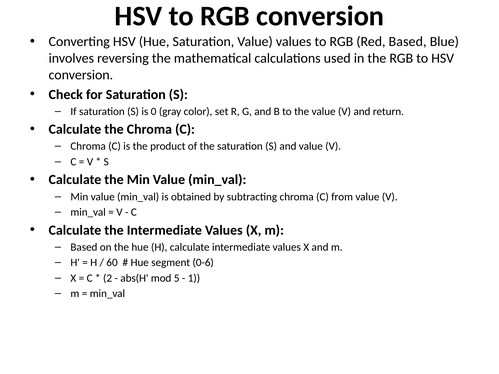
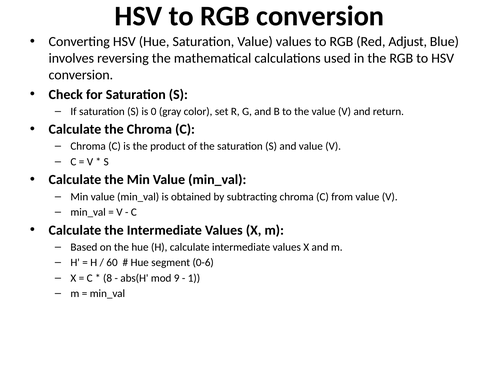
Red Based: Based -> Adjust (408, 42)
2: 2 -> 8 (108, 278)
5: 5 -> 9 (177, 278)
